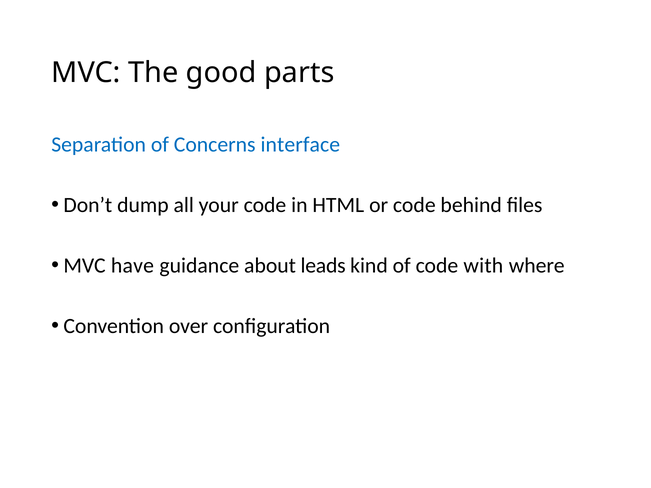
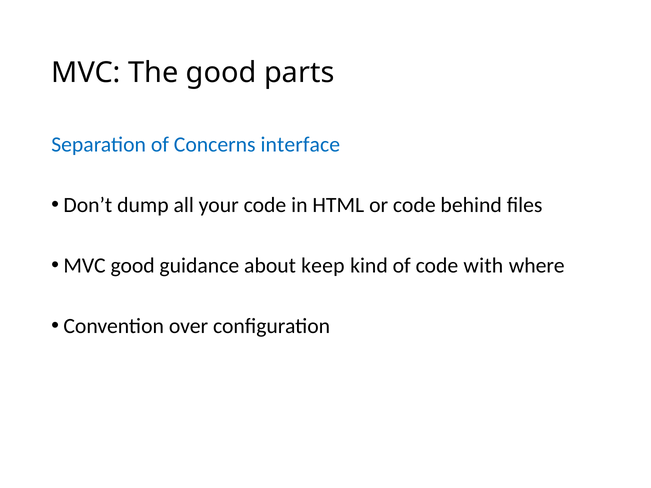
MVC have: have -> good (133, 266)
leads: leads -> keep (323, 266)
